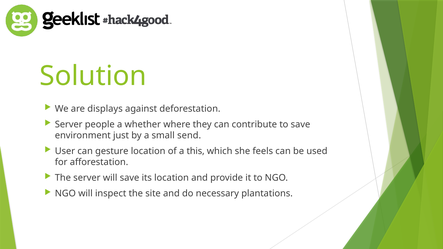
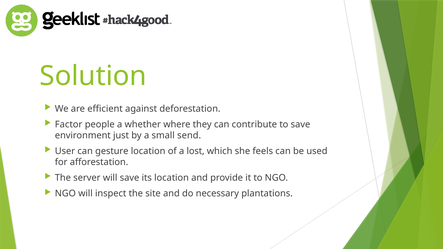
displays: displays -> efficient (105, 109)
Server: Server -> Factor (69, 124)
this: this -> lost (196, 151)
